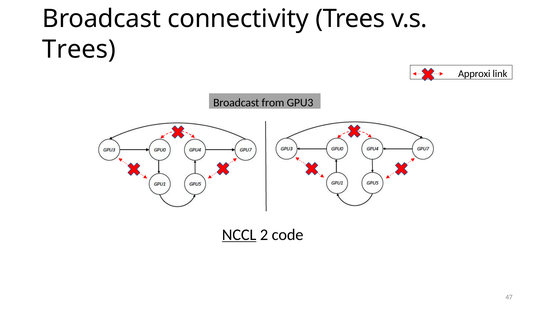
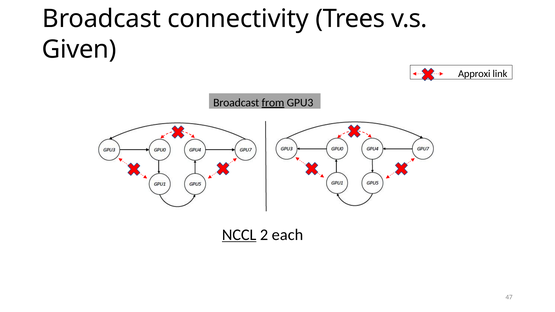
Trees: Trees -> Given (79, 49)
from underline: none -> present (273, 103)
code: code -> each (287, 235)
